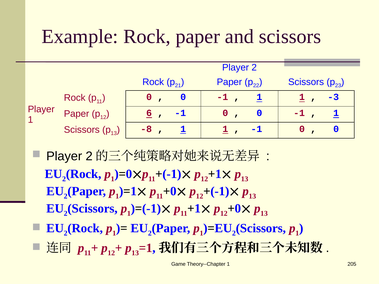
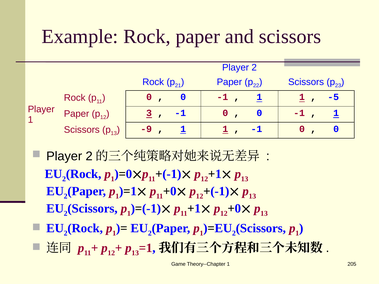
-3: -3 -> -5 (333, 97)
6: 6 -> 3 (149, 113)
-8: -8 -> -9 (146, 129)
